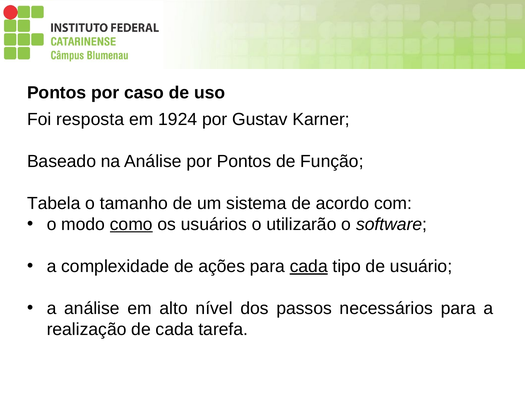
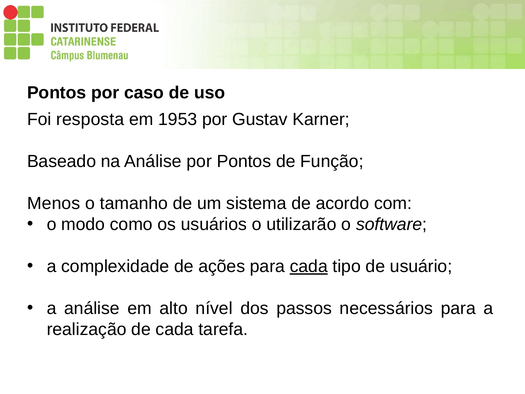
1924: 1924 -> 1953 (178, 119)
Tabela: Tabela -> Menos (54, 203)
como underline: present -> none (131, 224)
